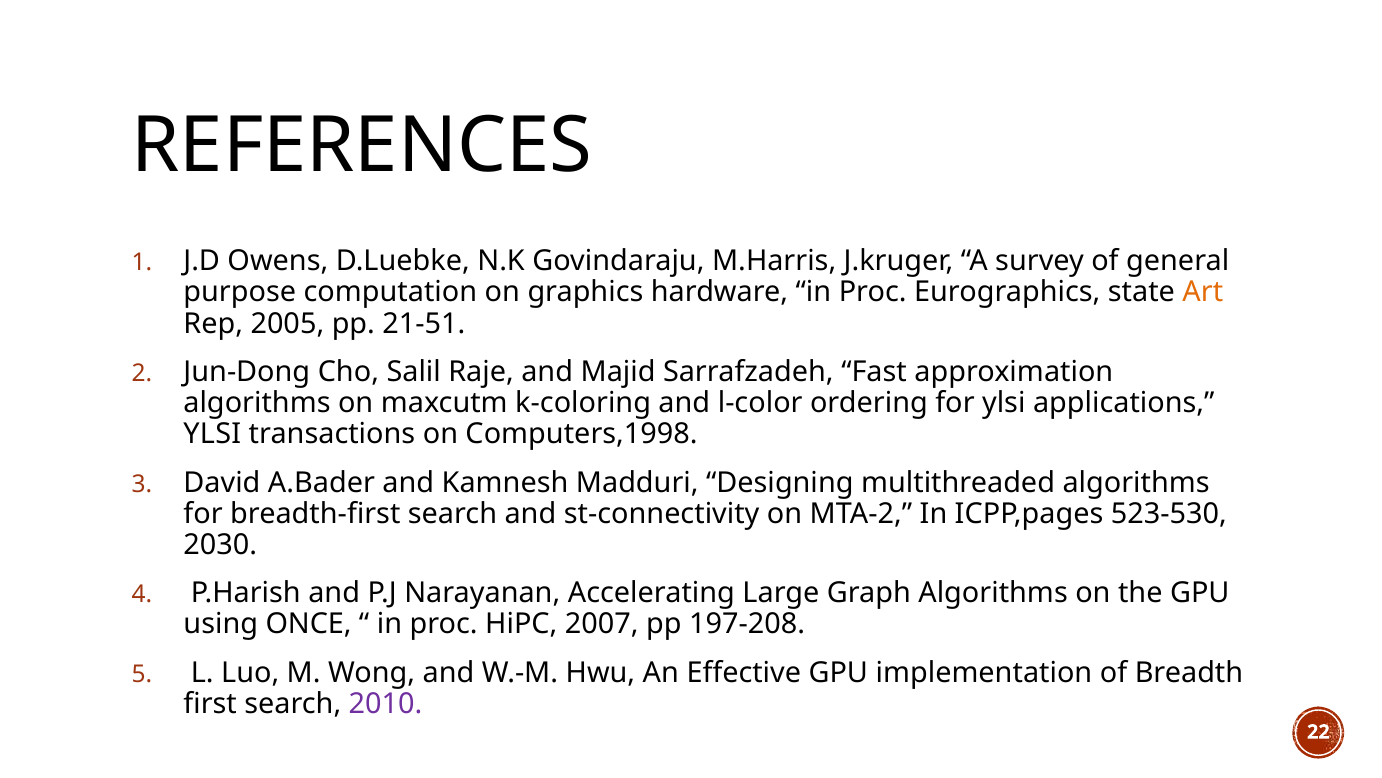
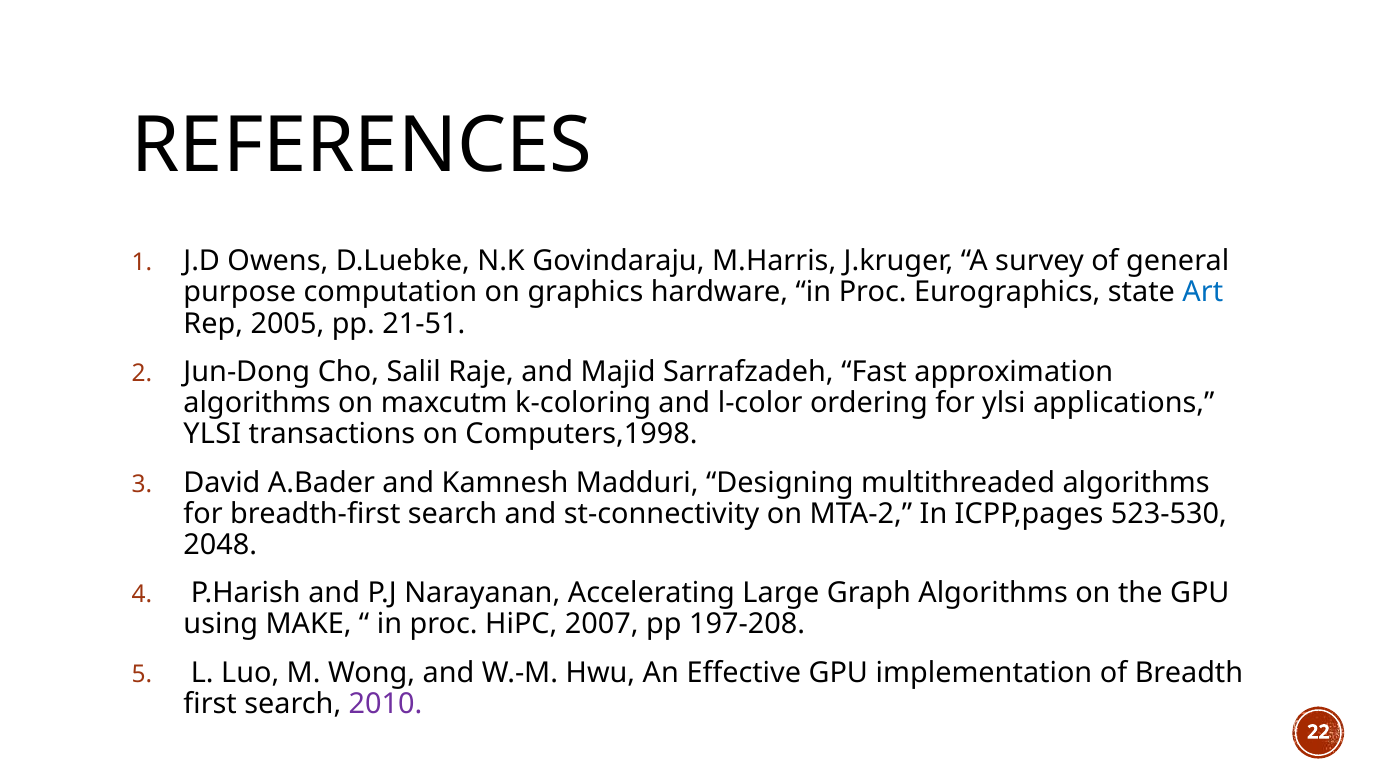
Art colour: orange -> blue (1203, 292)
2030: 2030 -> 2048 (220, 544)
ONCE: ONCE -> MAKE (309, 624)
